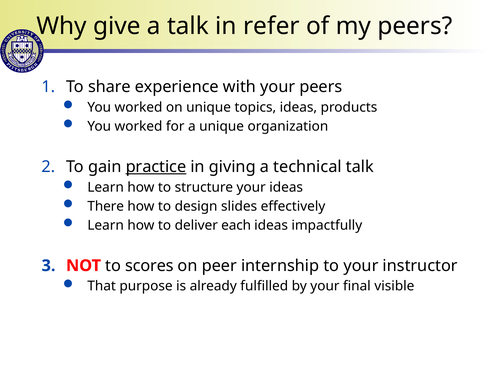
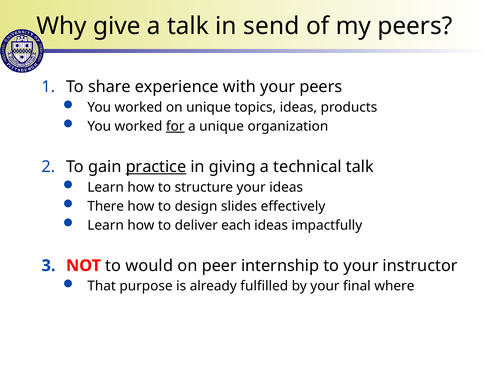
refer: refer -> send (271, 26)
for underline: none -> present (175, 126)
scores: scores -> would (149, 265)
visible: visible -> where (394, 286)
